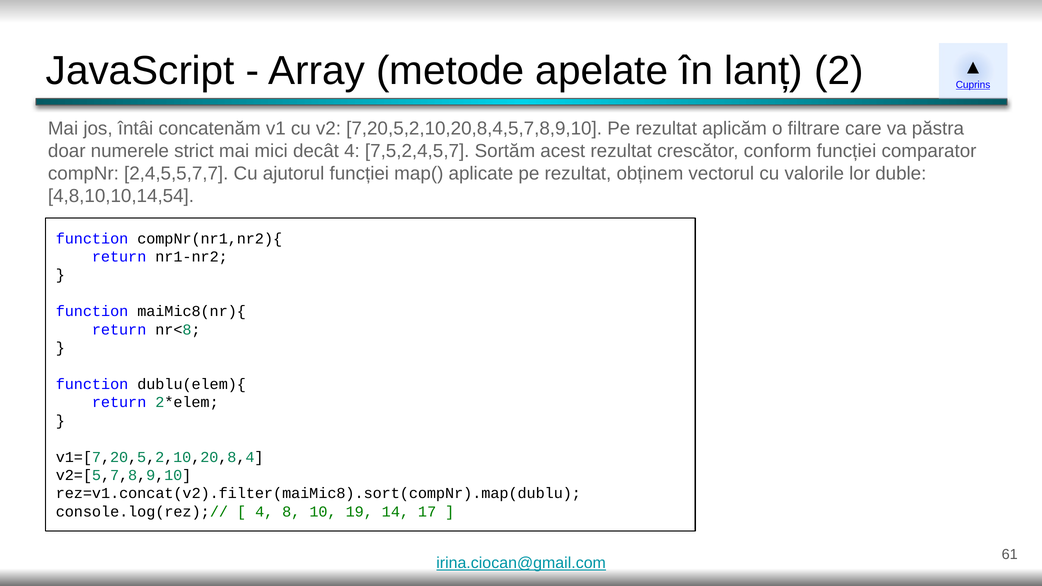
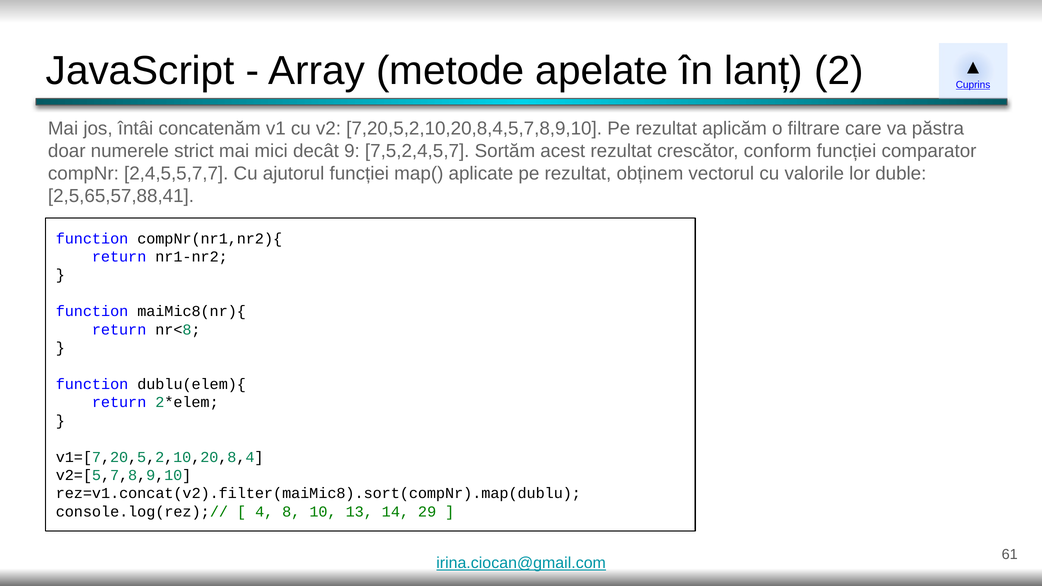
decât 4: 4 -> 9 (352, 151)
4,8,10,10,14,54: 4,8,10,10,14,54 -> 2,5,65,57,88,41 (121, 196)
19: 19 -> 13 (359, 512)
17: 17 -> 29 (427, 512)
